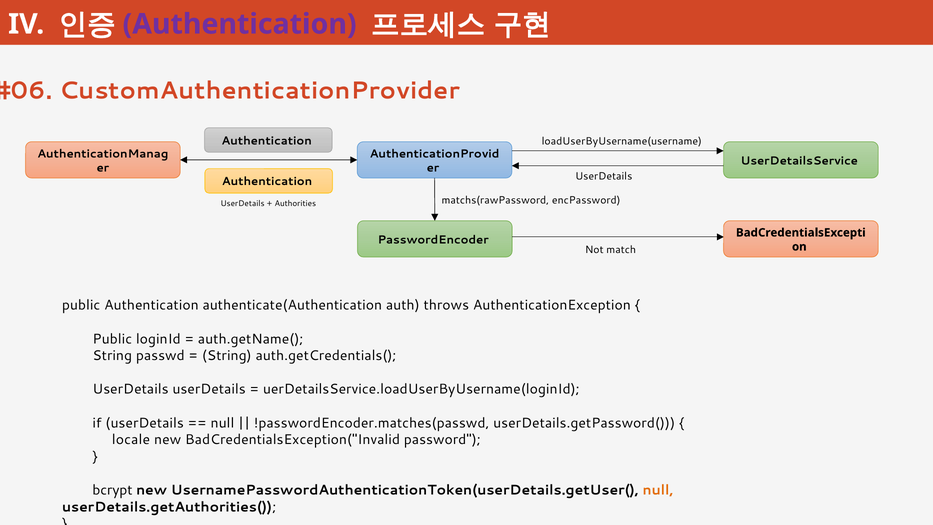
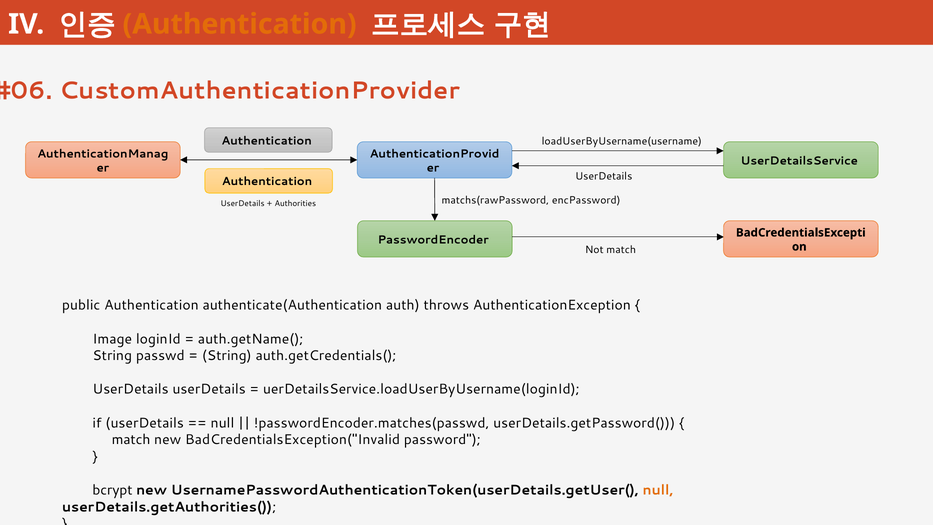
Authentication colour: purple -> orange (240, 24)
Public: Public -> Image (112, 339)
locale: locale -> match (131, 440)
